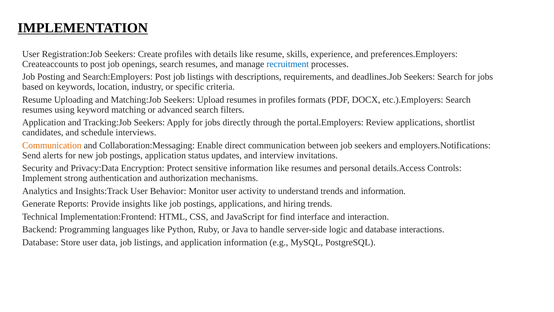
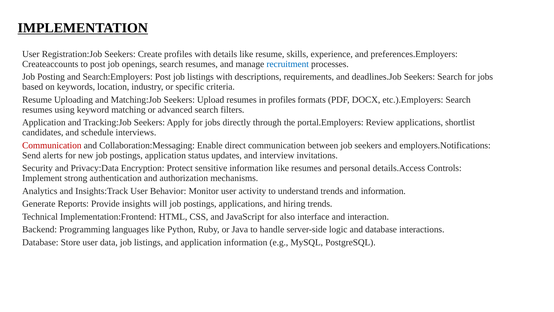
Communication colour: orange -> red (52, 145)
insights like: like -> will (160, 204)
find: find -> also (287, 216)
